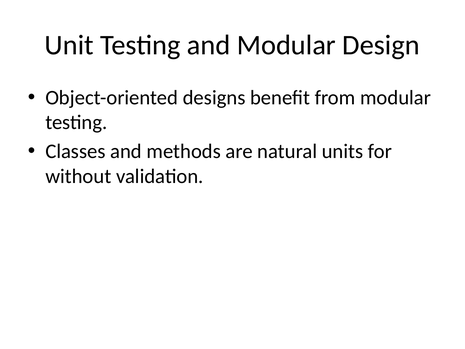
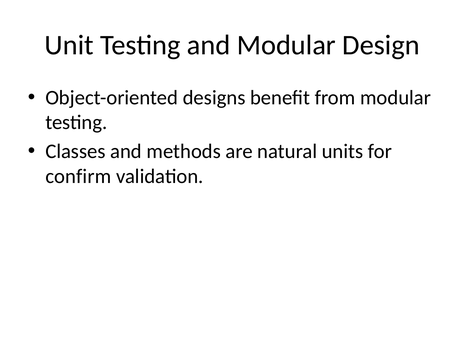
without: without -> confirm (78, 176)
